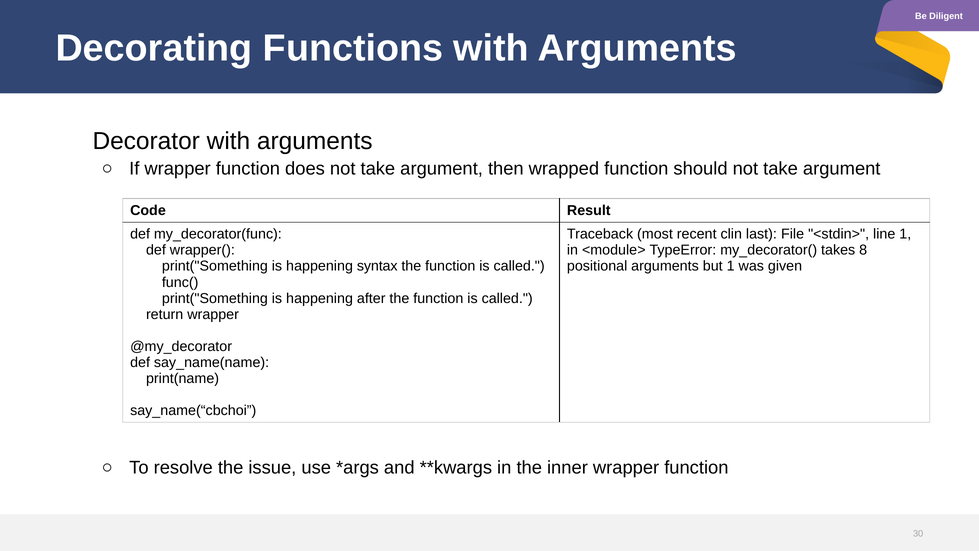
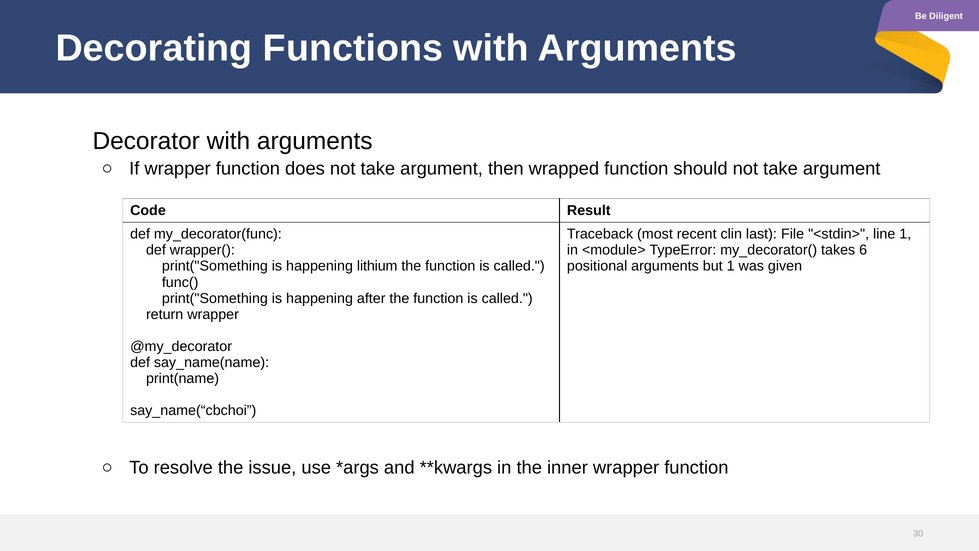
8: 8 -> 6 (863, 250)
syntax: syntax -> lithium (377, 266)
